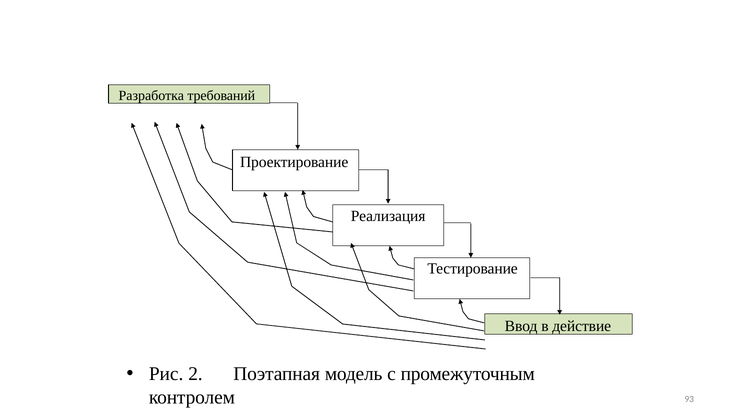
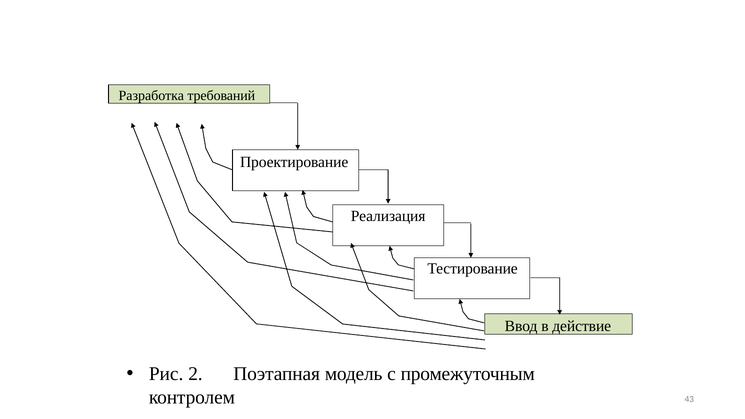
93: 93 -> 43 (689, 399)
